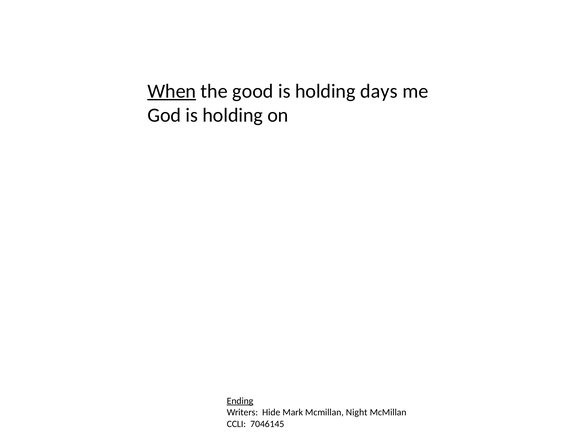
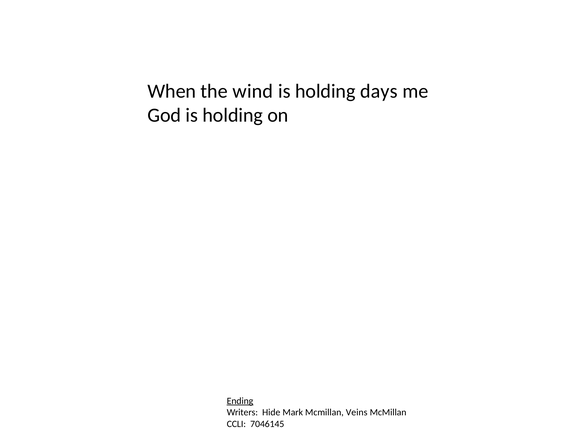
When underline: present -> none (172, 91)
good: good -> wind (253, 91)
Night: Night -> Veins (357, 412)
